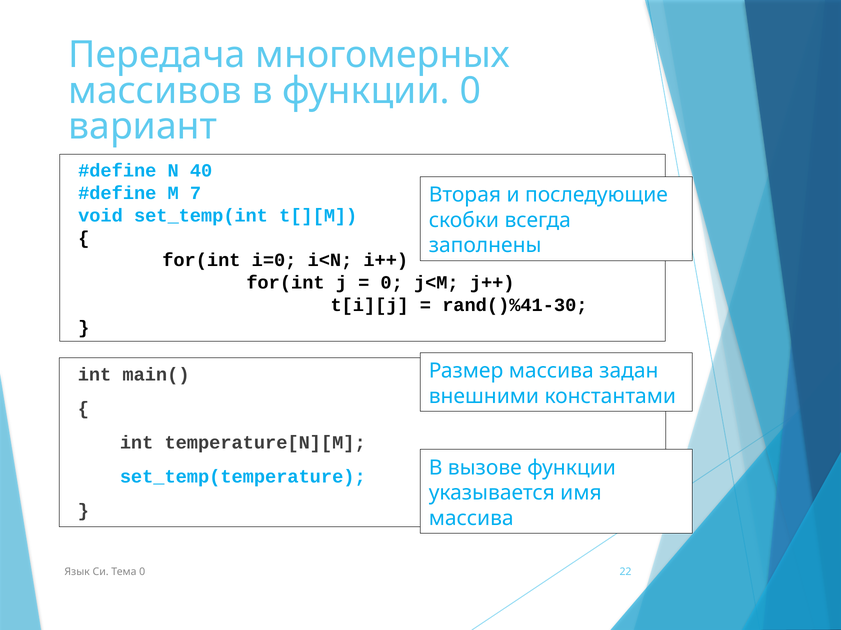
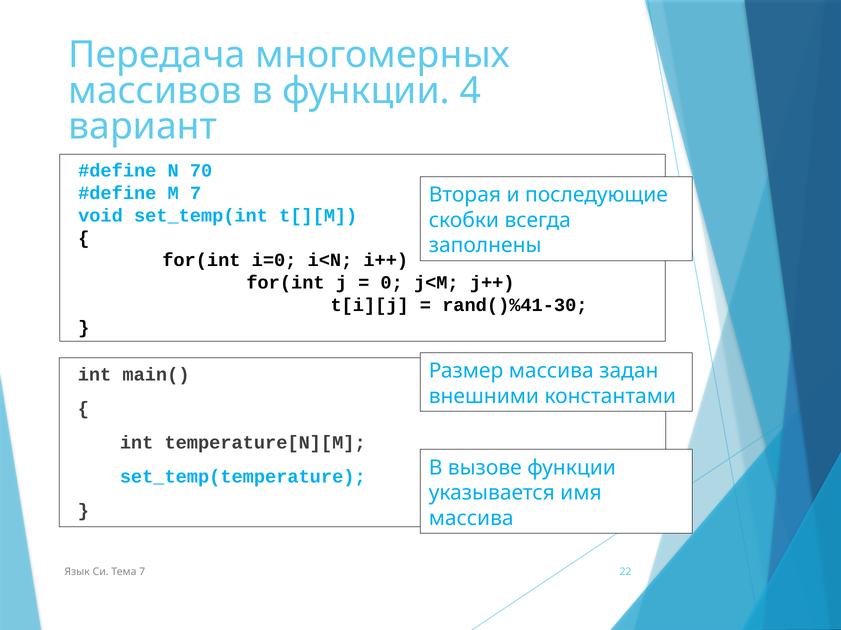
функции 0: 0 -> 4 (470, 91)
40: 40 -> 70 (201, 171)
Тема 0: 0 -> 7 (142, 572)
